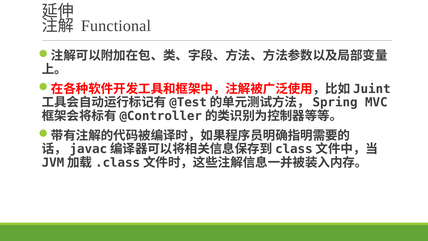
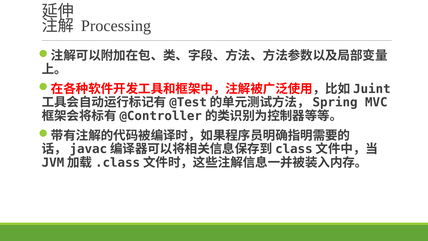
Functional: Functional -> Processing (116, 26)
